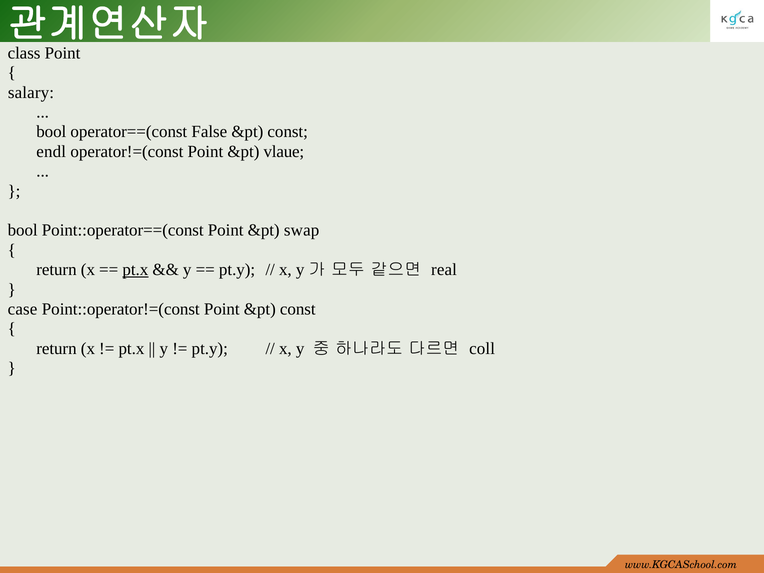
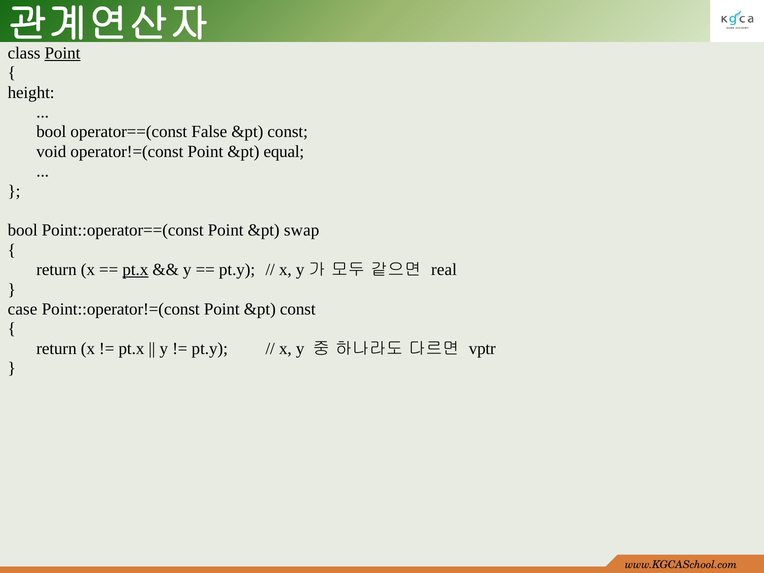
Point underline: none -> present (63, 53)
salary: salary -> height (31, 92)
endl: endl -> void (51, 152)
vlaue: vlaue -> equal (284, 152)
coll: coll -> vptr (482, 349)
